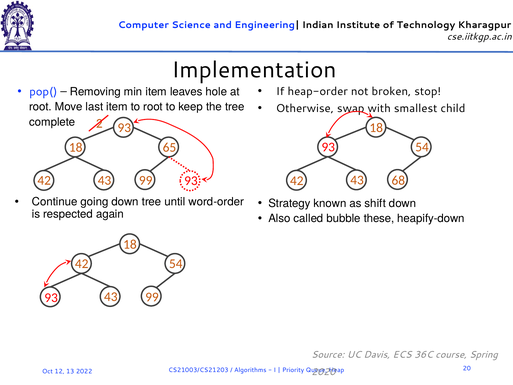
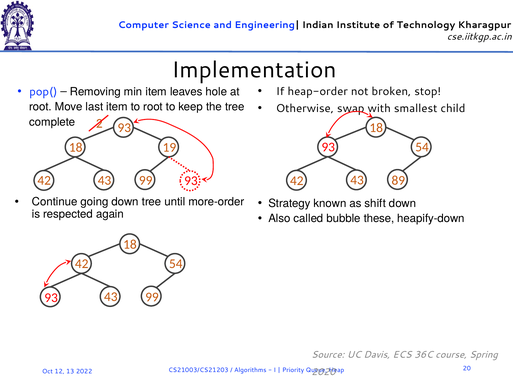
65: 65 -> 19 (169, 147)
68: 68 -> 89 (398, 180)
word-order: word-order -> more-order (216, 202)
